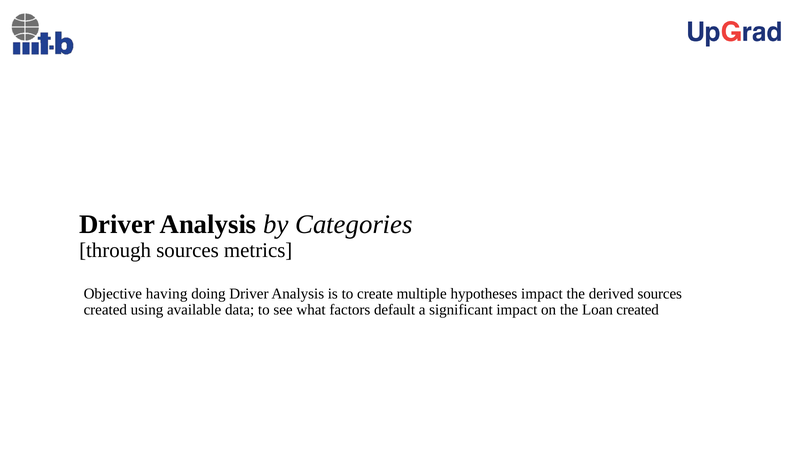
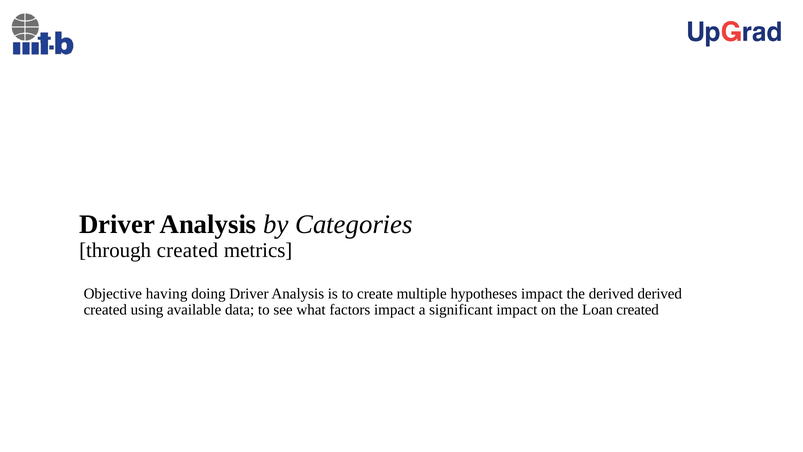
through sources: sources -> created (187, 250)
derived sources: sources -> derived (660, 294)
factors default: default -> impact (395, 310)
